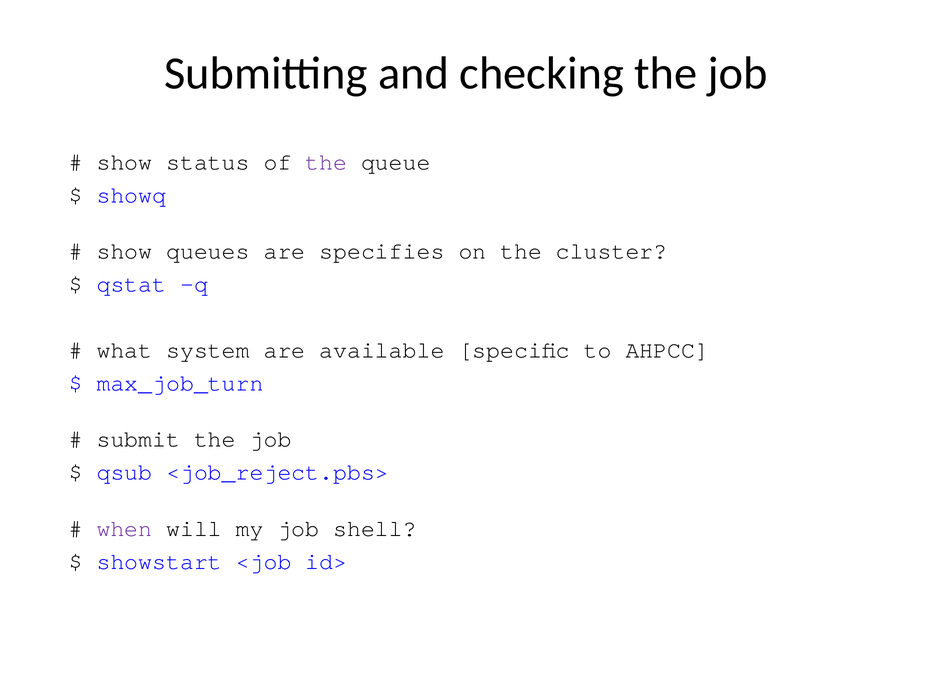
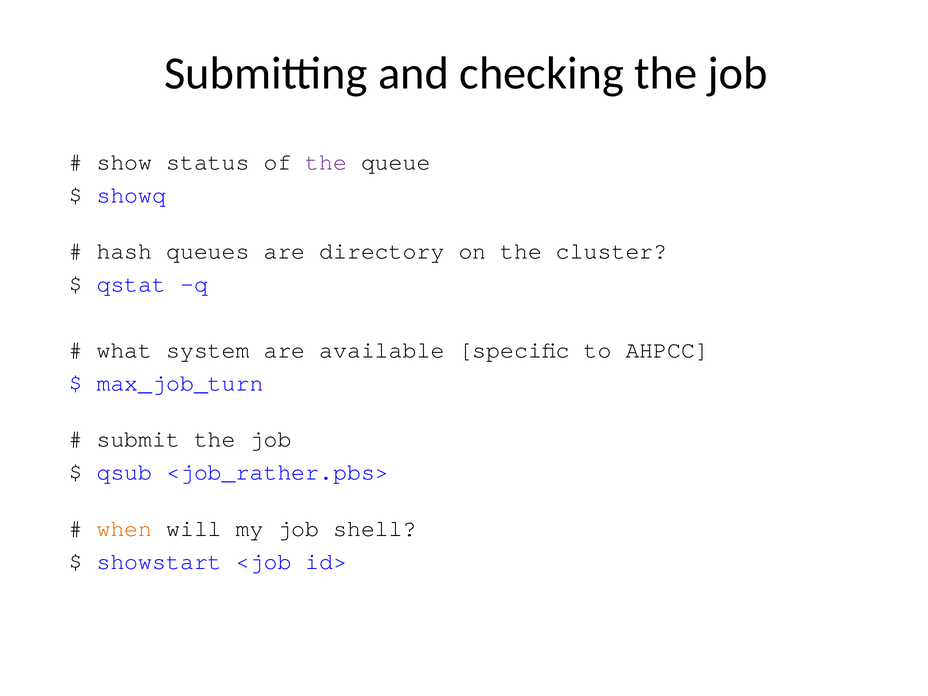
show: show -> hash (124, 251)
specifies: specifies -> directory (382, 251)
<job_reject.pbs>: <job_reject.pbs> -> <job_rather.pbs> (278, 472)
when colour: purple -> orange (124, 529)
